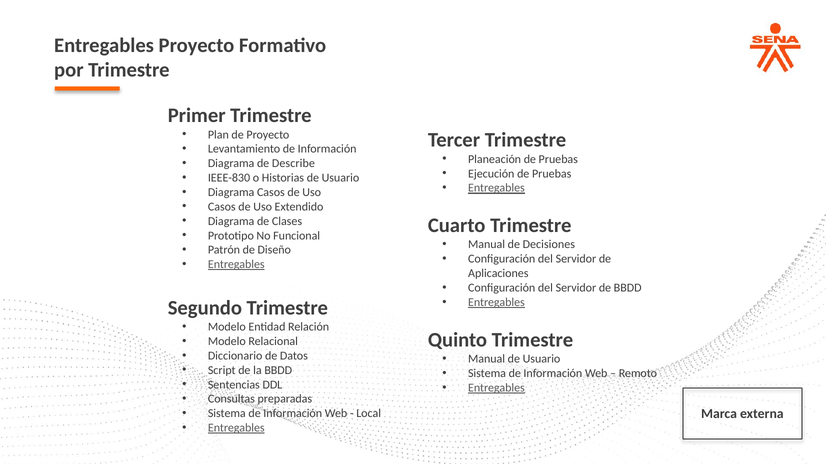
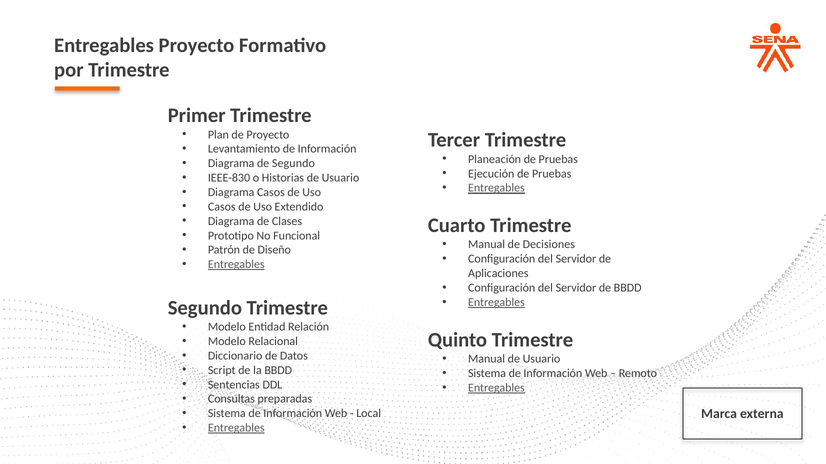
de Describe: Describe -> Segundo (293, 164)
